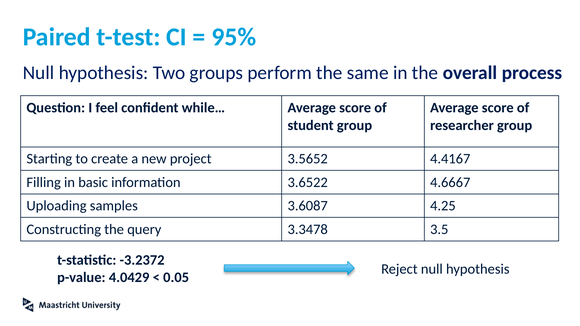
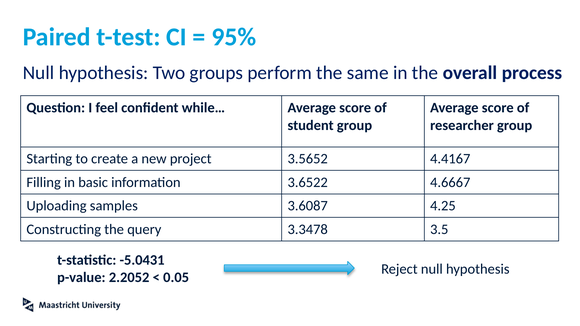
-3.2372: -3.2372 -> -5.0431 (142, 260)
4.0429: 4.0429 -> 2.2052 (129, 278)
